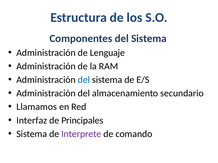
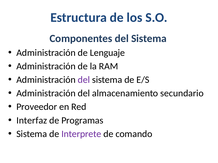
del colour: blue -> purple (84, 80)
Llamamos: Llamamos -> Proveedor (37, 107)
Principales: Principales -> Programas (82, 121)
